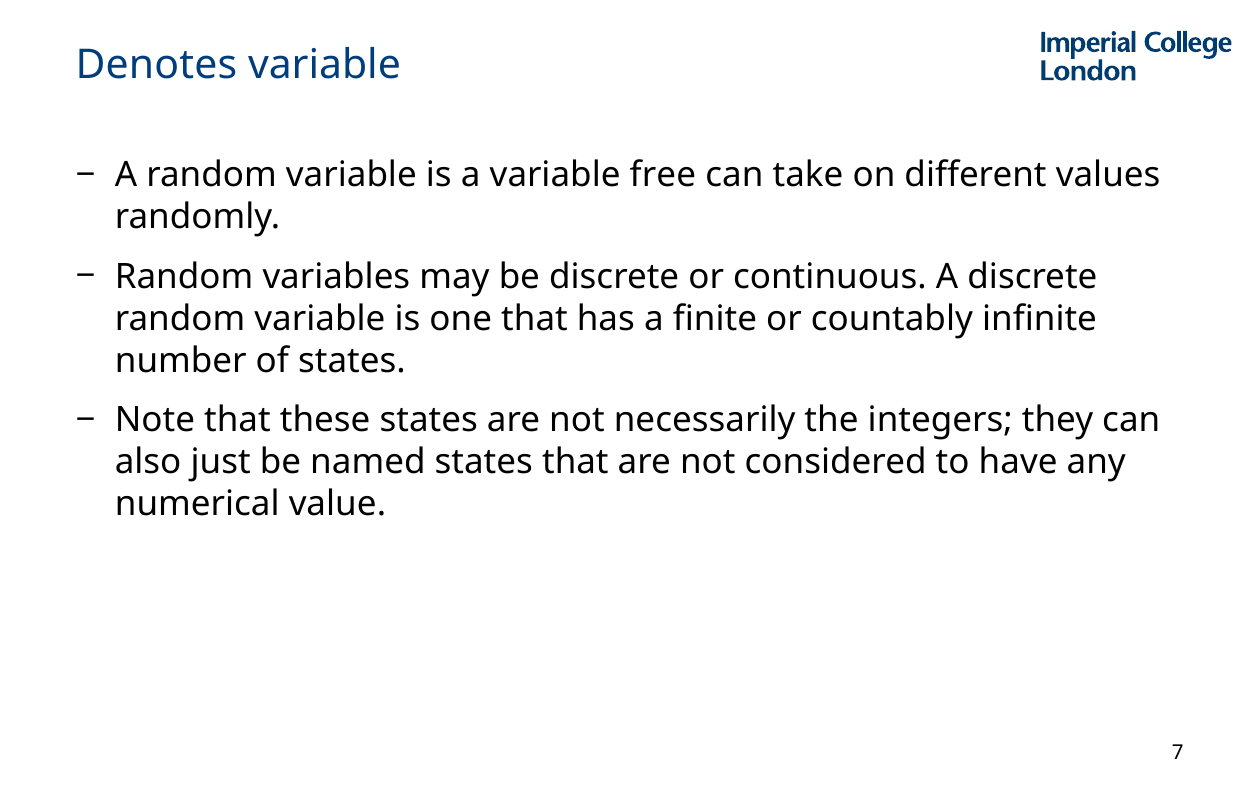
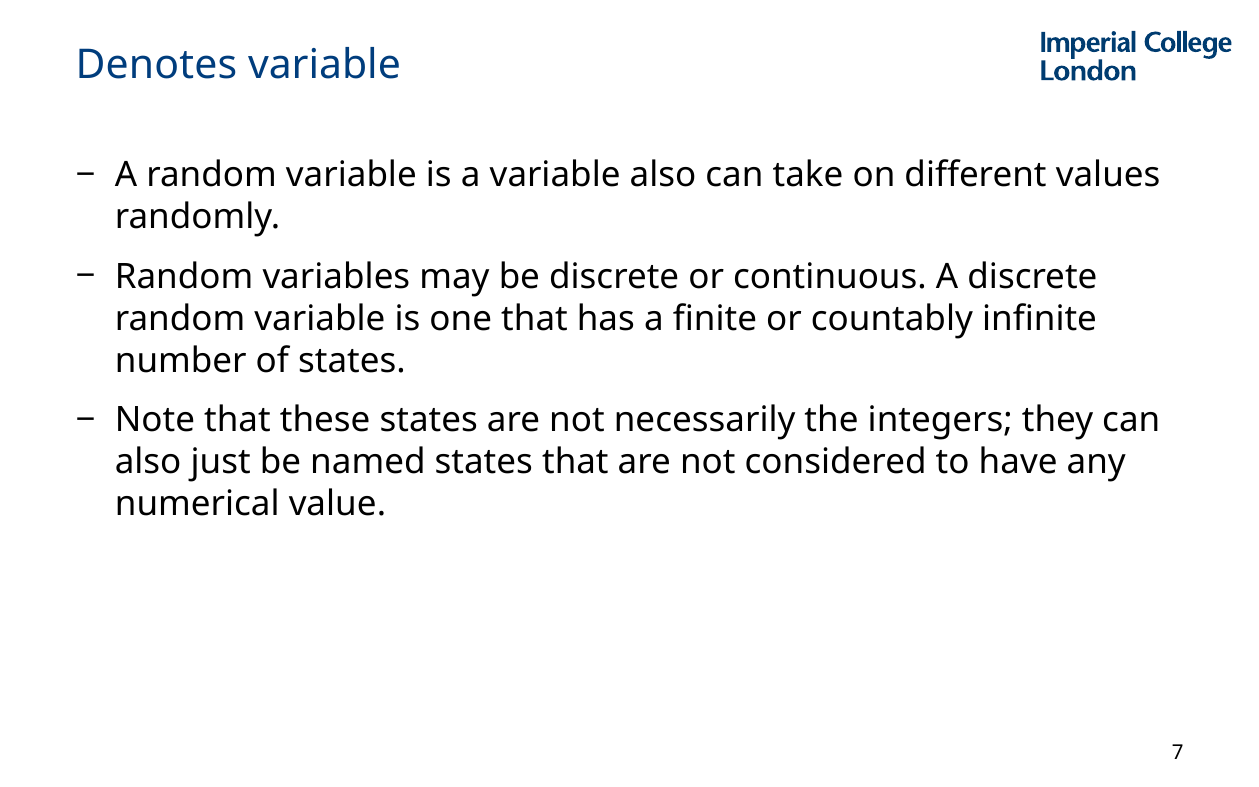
variable free: free -> also (663, 175)
